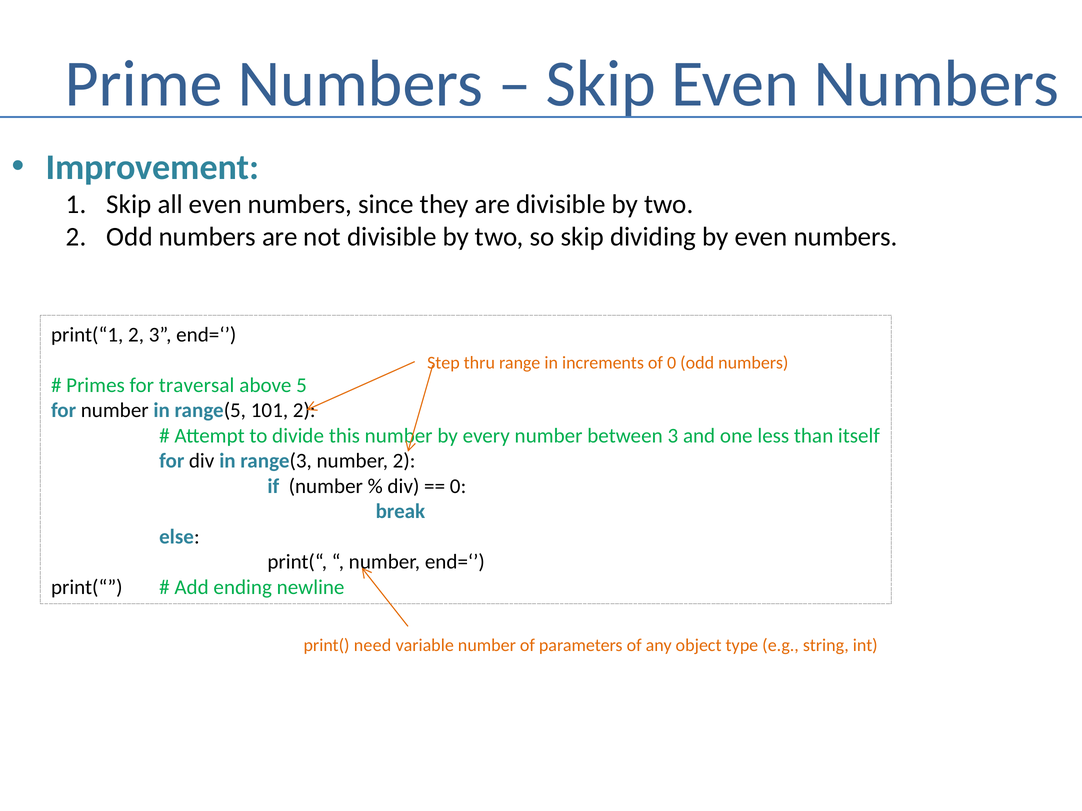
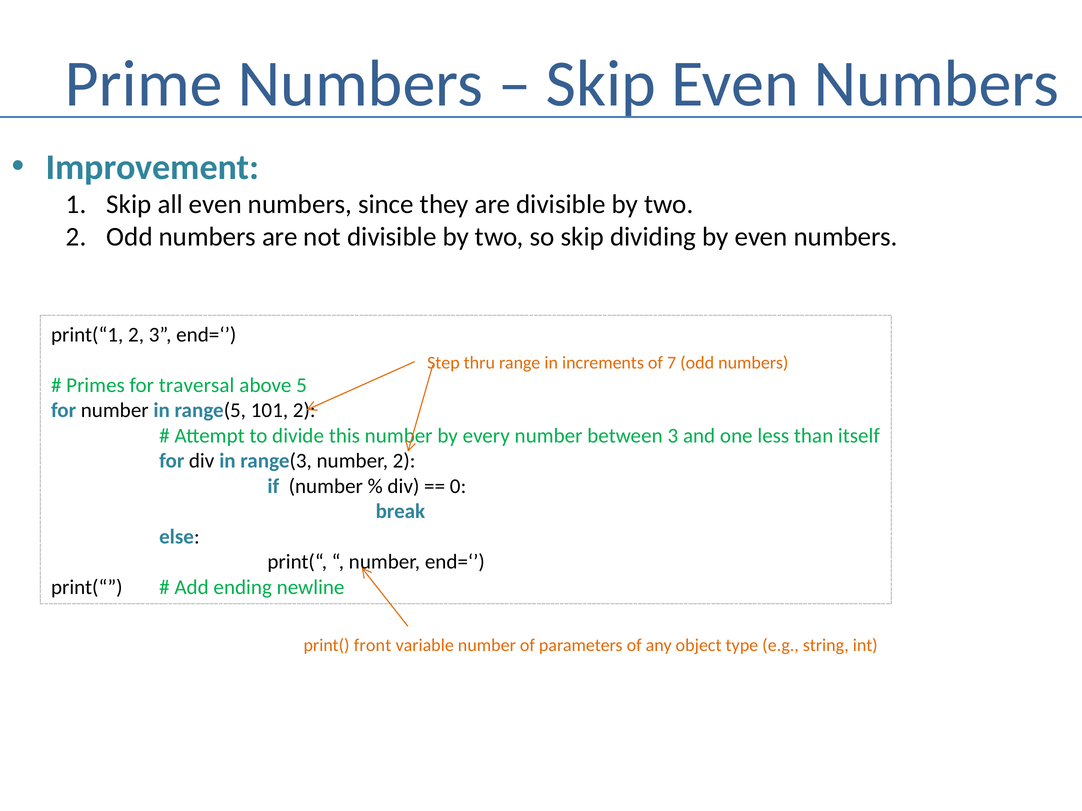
of 0: 0 -> 7 (672, 363)
need: need -> front (373, 645)
